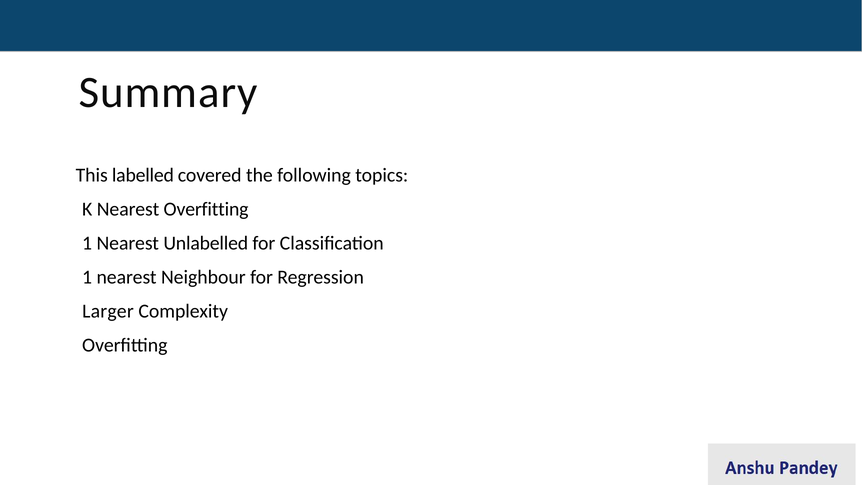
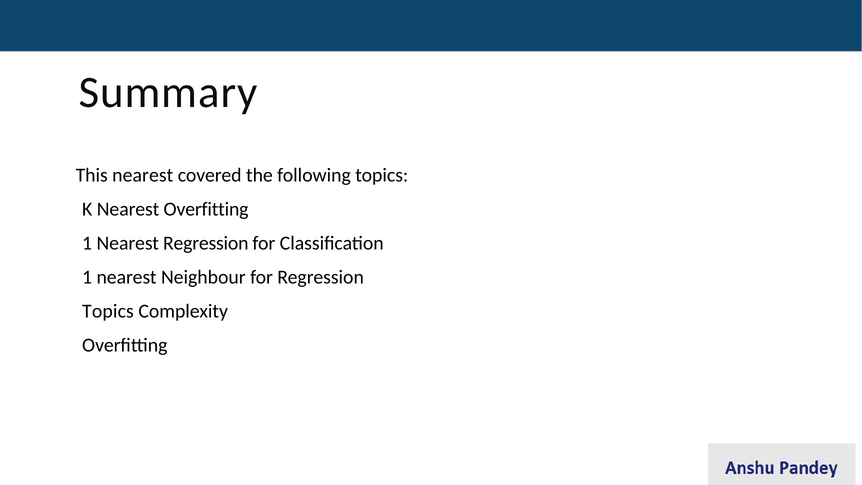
This labelled: labelled -> nearest (143, 175)
Nearest Unlabelled: Unlabelled -> Regression (206, 243)
Larger: Larger -> Topics (108, 311)
